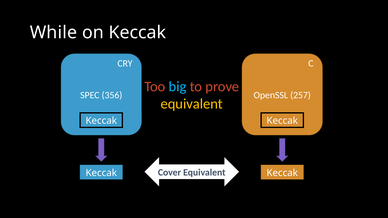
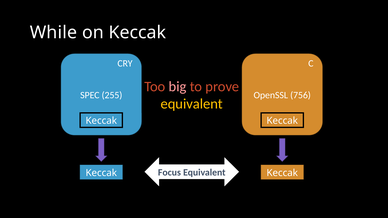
big colour: light blue -> pink (178, 87)
356: 356 -> 255 (112, 95)
257: 257 -> 756 (300, 95)
Cover: Cover -> Focus (169, 173)
